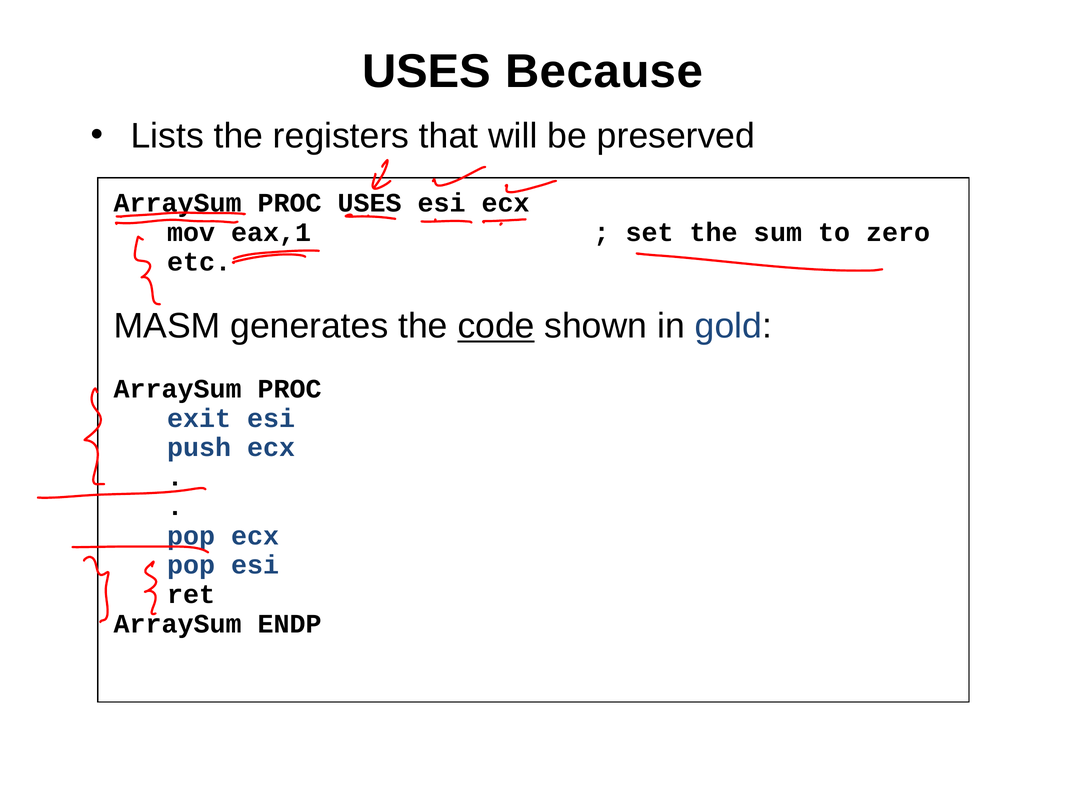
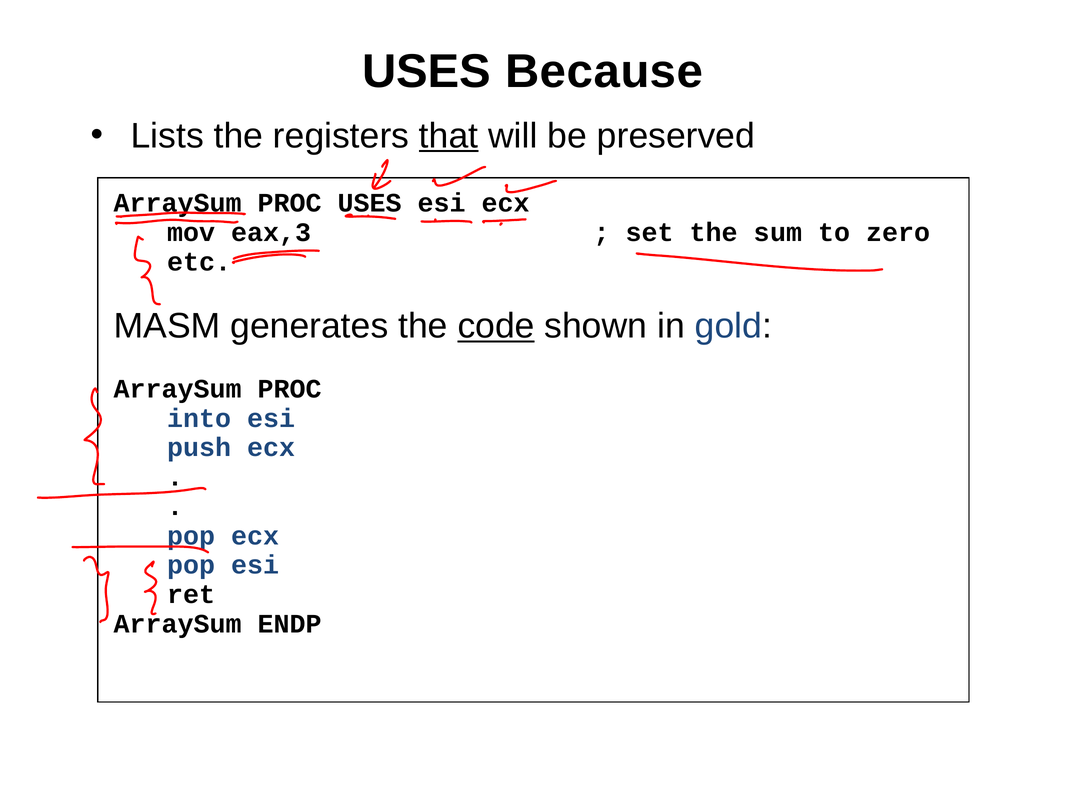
that underline: none -> present (449, 136)
eax,1: eax,1 -> eax,3 (271, 232)
exit: exit -> into (199, 418)
